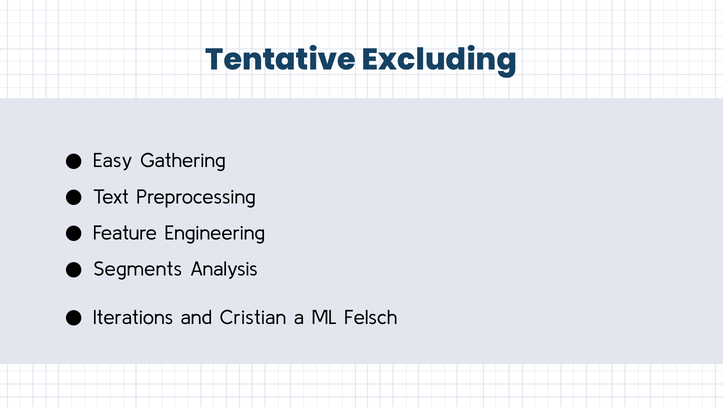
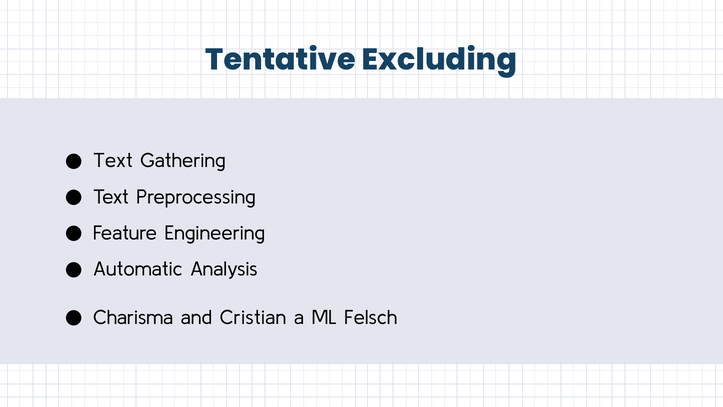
Easy: Easy -> Text (113, 161)
Segments: Segments -> Automatic (138, 269)
Iterations: Iterations -> Charisma (133, 317)
